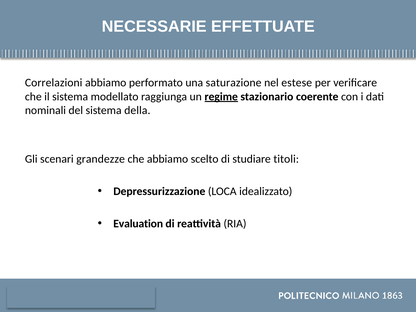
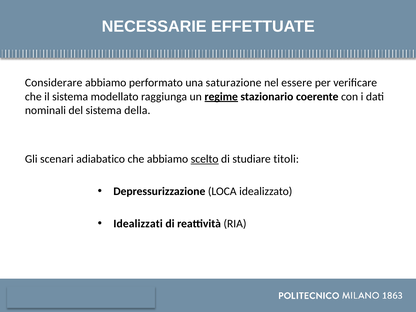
Correlazioni: Correlazioni -> Considerare (54, 83)
estese: estese -> essere (297, 83)
grandezze: grandezze -> adiabatico (101, 159)
scelto underline: none -> present (205, 159)
Evaluation: Evaluation -> Idealizzati (138, 224)
